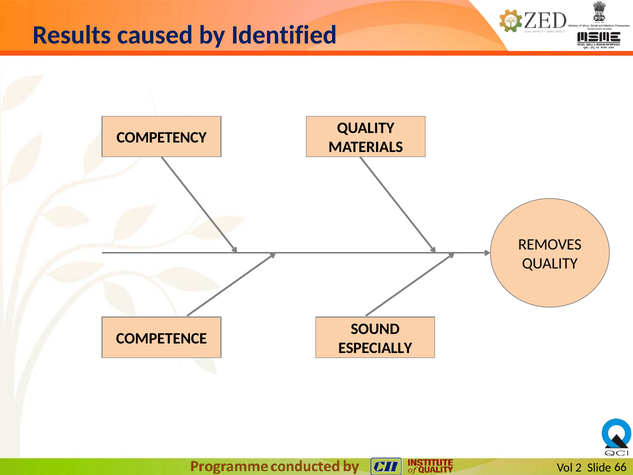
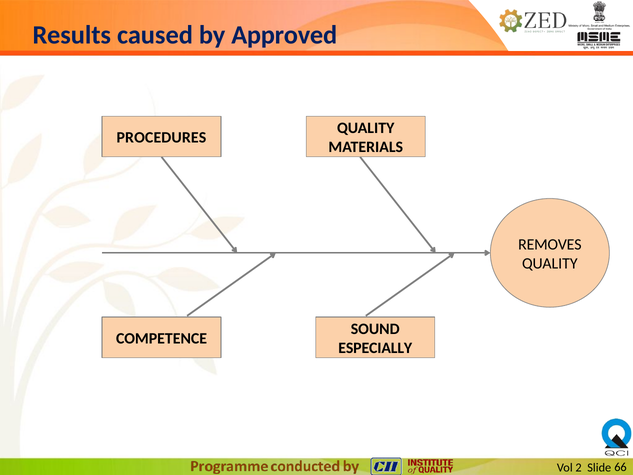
Identified: Identified -> Approved (284, 35)
COMPETENCY: COMPETENCY -> PROCEDURES (161, 138)
